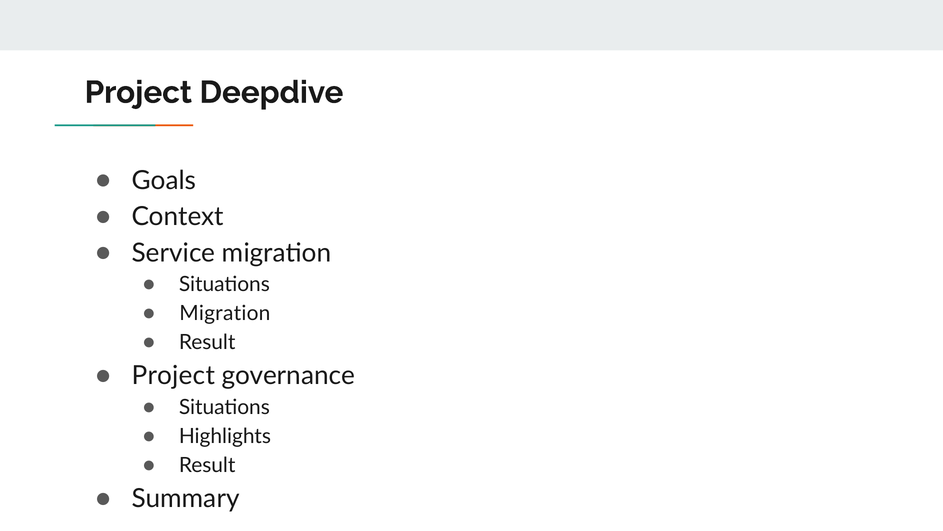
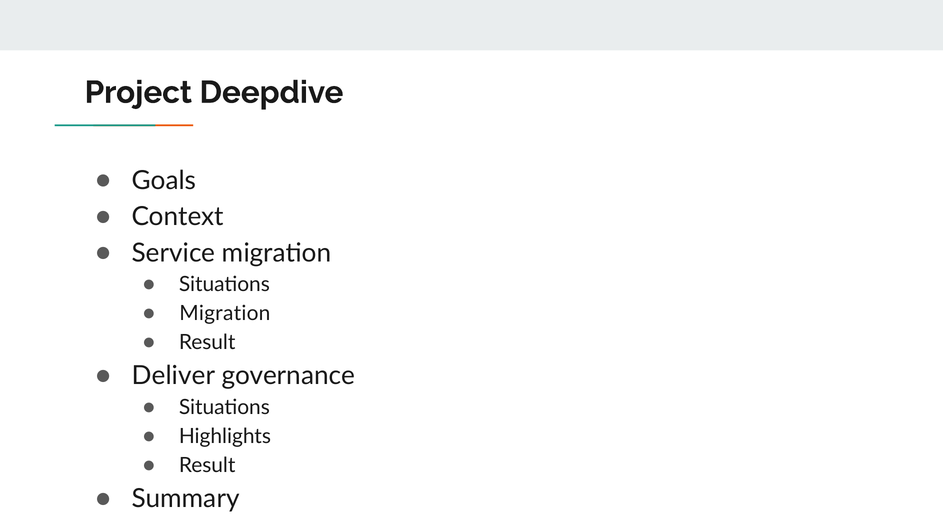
Project: Project -> Deliver (173, 375)
